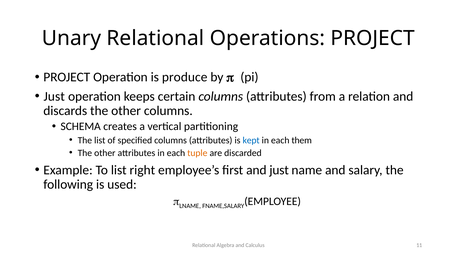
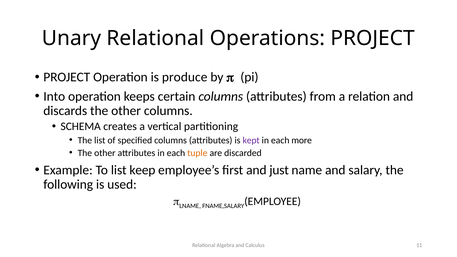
Just: Just -> Into (54, 96)
kept colour: blue -> purple (251, 140)
them: them -> more (302, 140)
right: right -> keep (142, 170)
